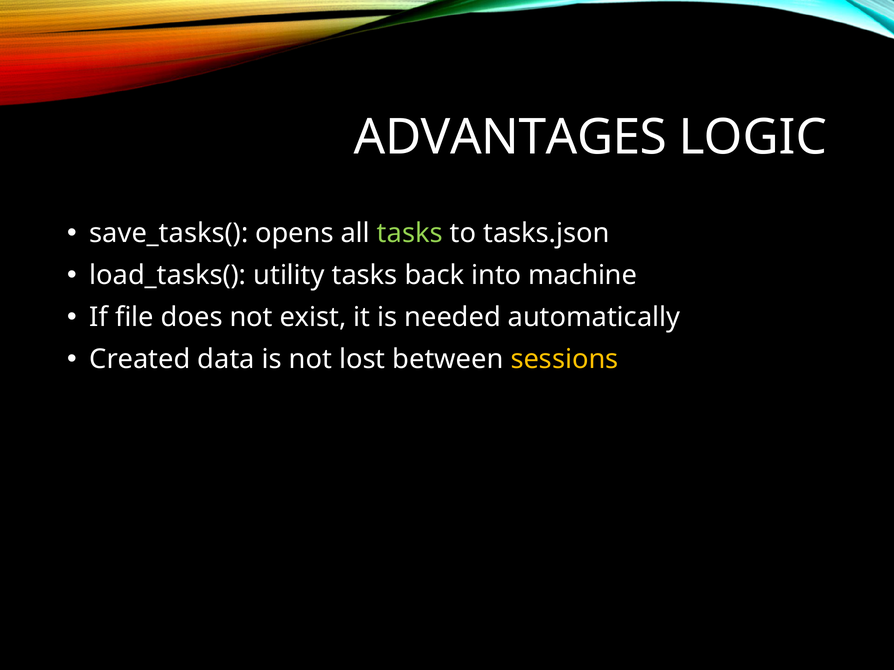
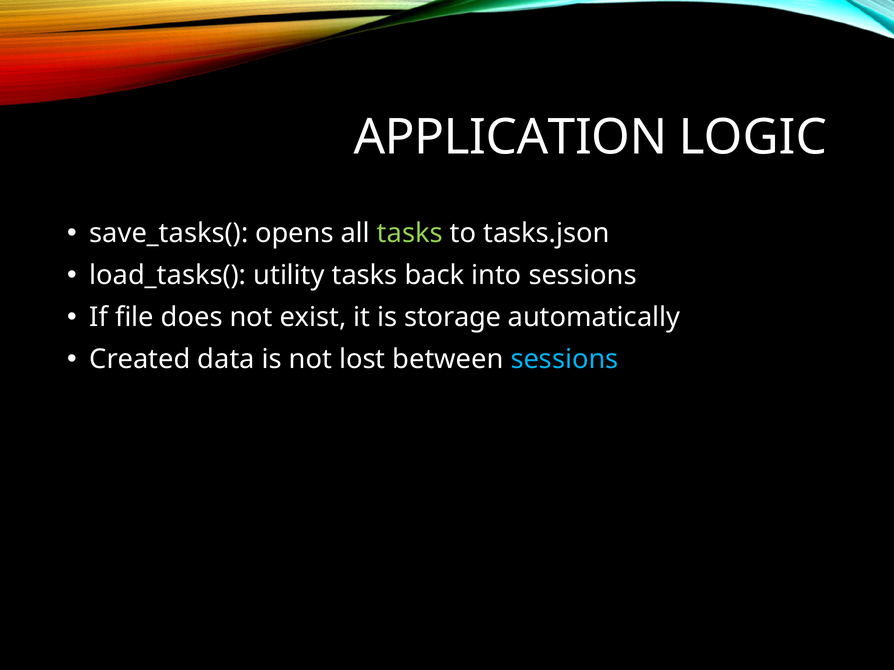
ADVANTAGES: ADVANTAGES -> APPLICATION (511, 138)
into machine: machine -> sessions (583, 276)
needed: needed -> storage (453, 317)
sessions colour: yellow -> light blue (565, 359)
